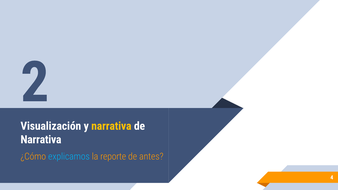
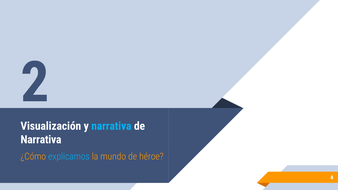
narrativa colour: yellow -> light blue (111, 126)
reporte: reporte -> mundo (113, 157)
antes: antes -> héroe (151, 157)
